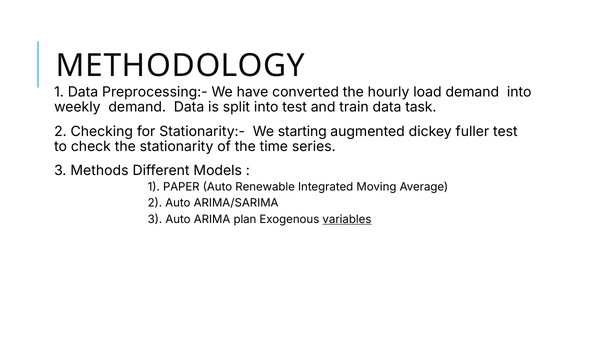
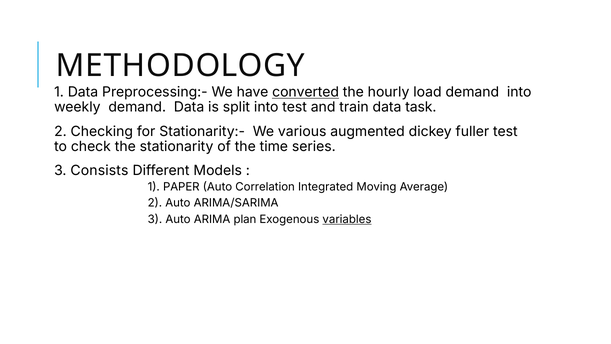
converted underline: none -> present (306, 92)
starting: starting -> various (302, 131)
Methods: Methods -> Consists (99, 170)
Renewable: Renewable -> Correlation (265, 187)
